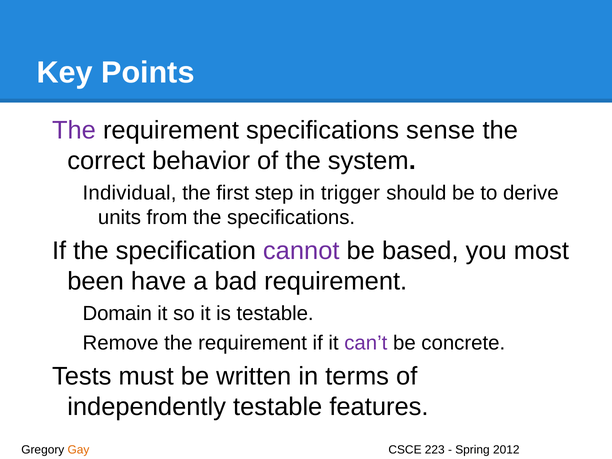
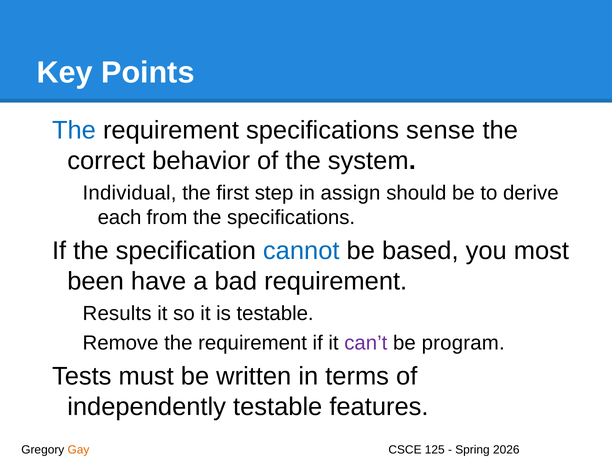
The colour: purple -> blue (74, 130)
trigger: trigger -> assign (350, 193)
units: units -> each (120, 218)
cannot colour: purple -> blue (301, 251)
Domain: Domain -> Results (117, 314)
concrete: concrete -> program (463, 343)
223: 223 -> 125 (435, 450)
2012: 2012 -> 2026 (506, 450)
